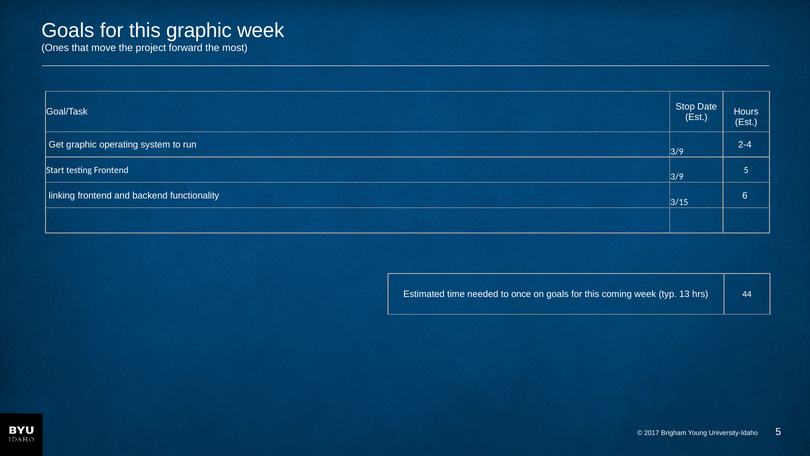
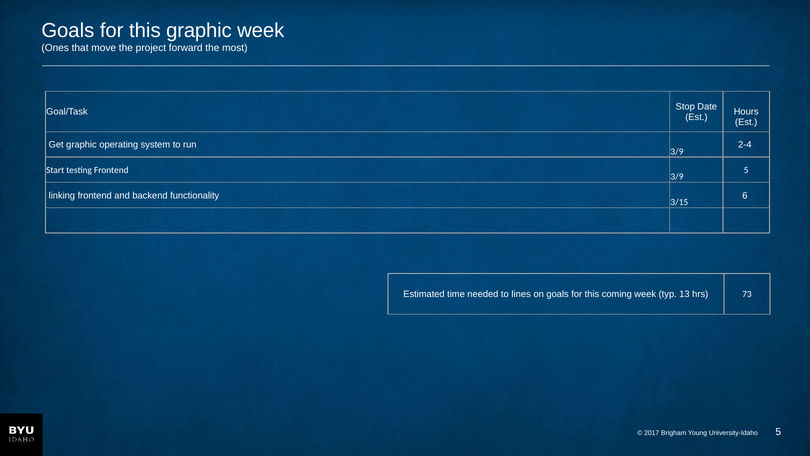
once: once -> lines (521, 294)
44: 44 -> 73 (747, 294)
